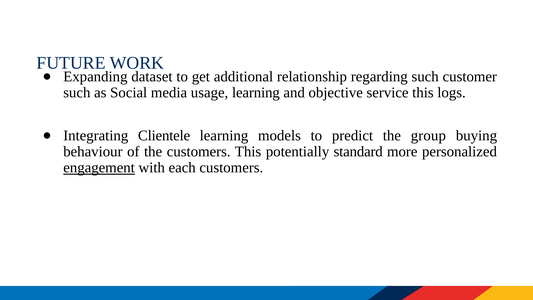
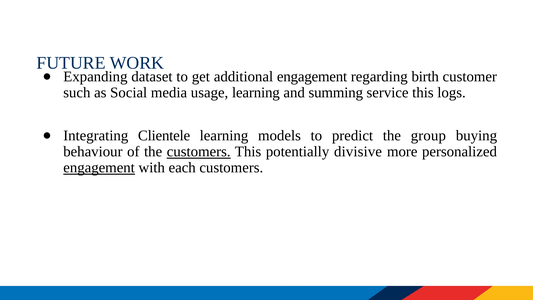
additional relationship: relationship -> engagement (312, 77)
regarding such: such -> birth (425, 77)
objective: objective -> summing (336, 93)
customers underline: none -> present (199, 152)
standard: standard -> divisive (358, 152)
